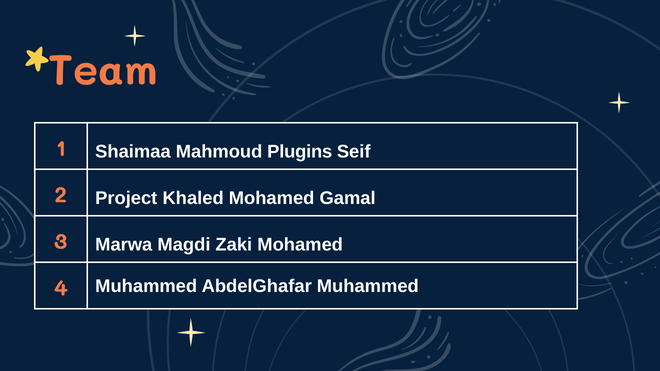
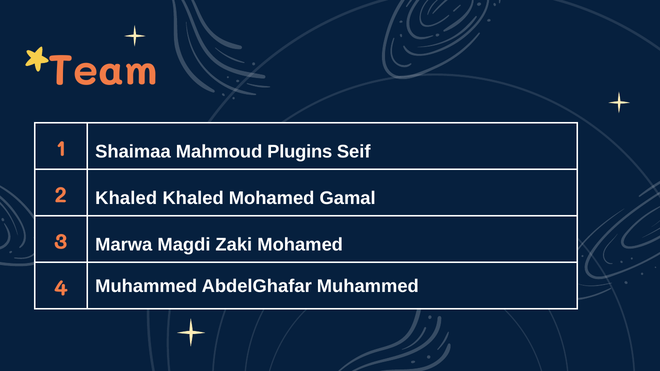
2 Project: Project -> Khaled (126, 198)
